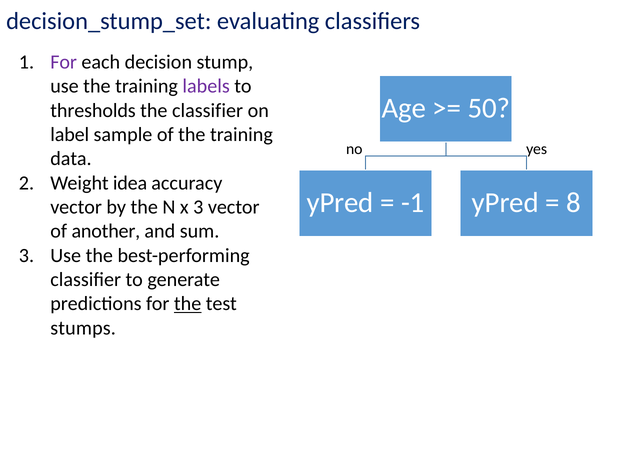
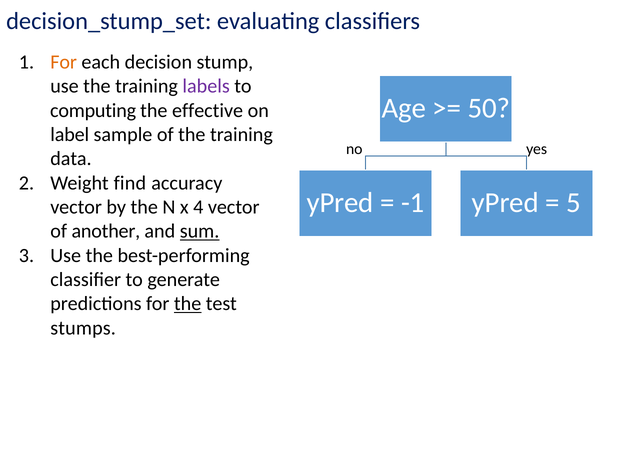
For colour: purple -> orange (64, 62)
thresholds: thresholds -> computing (93, 110)
the classifier: classifier -> effective (208, 110)
idea: idea -> find (130, 183)
8: 8 -> 5 (574, 203)
x 3: 3 -> 4 (198, 207)
sum underline: none -> present (200, 231)
